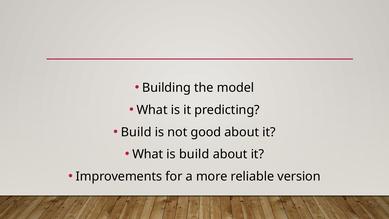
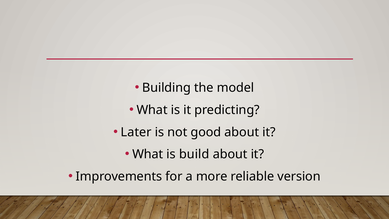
Build: Build -> Later (136, 132)
